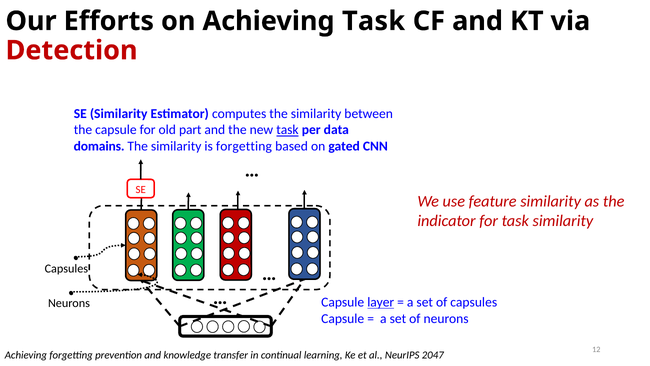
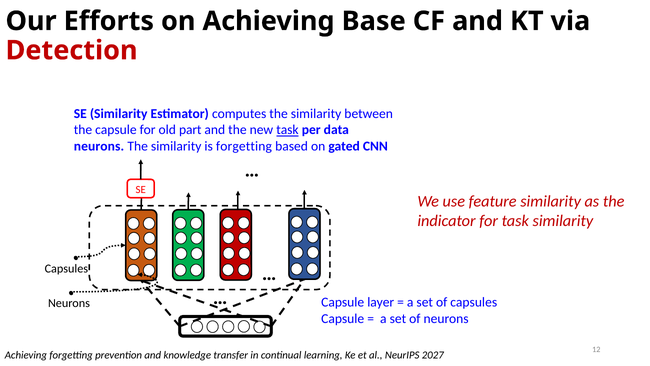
Achieving Task: Task -> Base (374, 21)
domains: domains -> neurons (99, 146)
layer underline: present -> none (381, 302)
2047: 2047 -> 2027 (433, 355)
